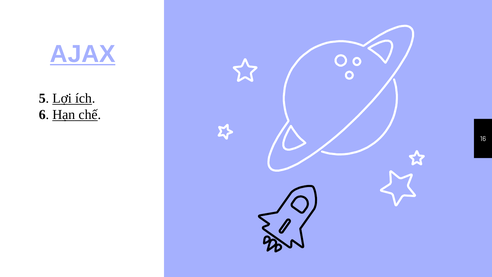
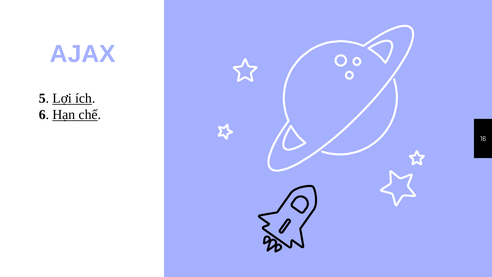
AJAX underline: present -> none (83, 54)
